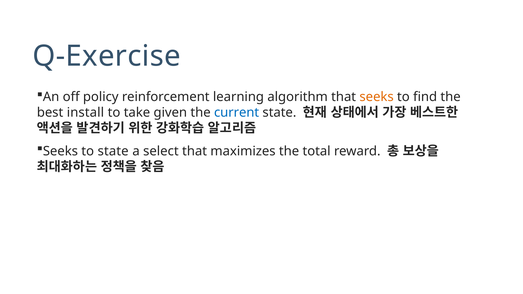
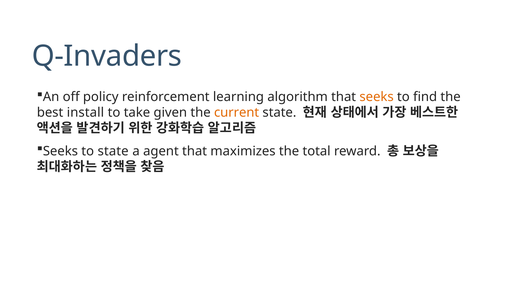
Q-Exercise: Q-Exercise -> Q-Invaders (107, 56)
current colour: blue -> orange (237, 113)
select: select -> agent (161, 151)
